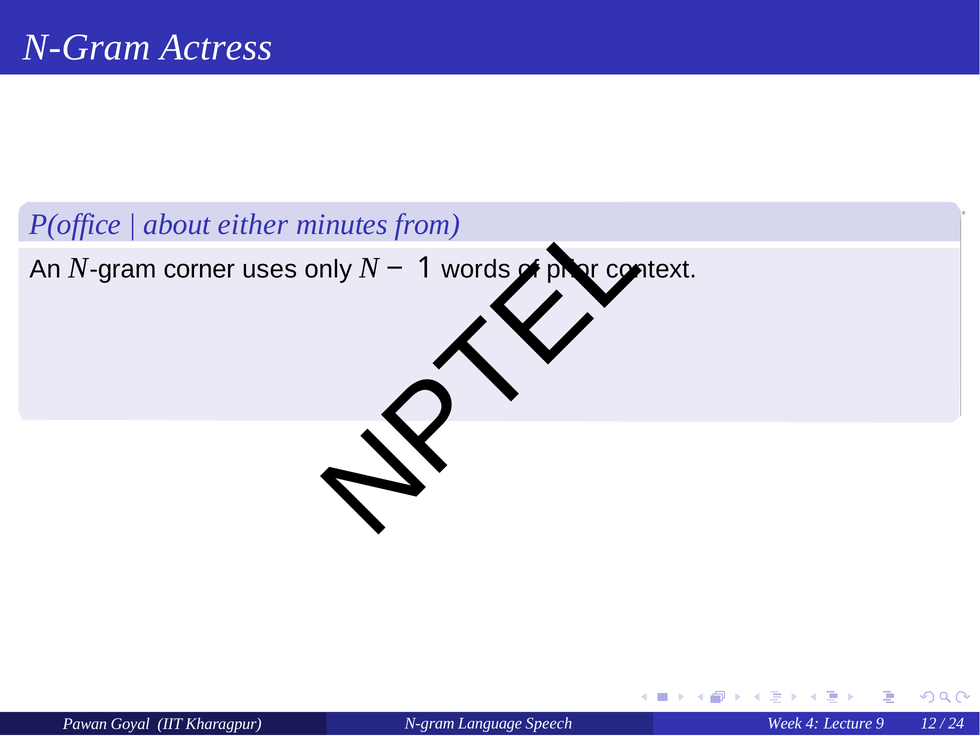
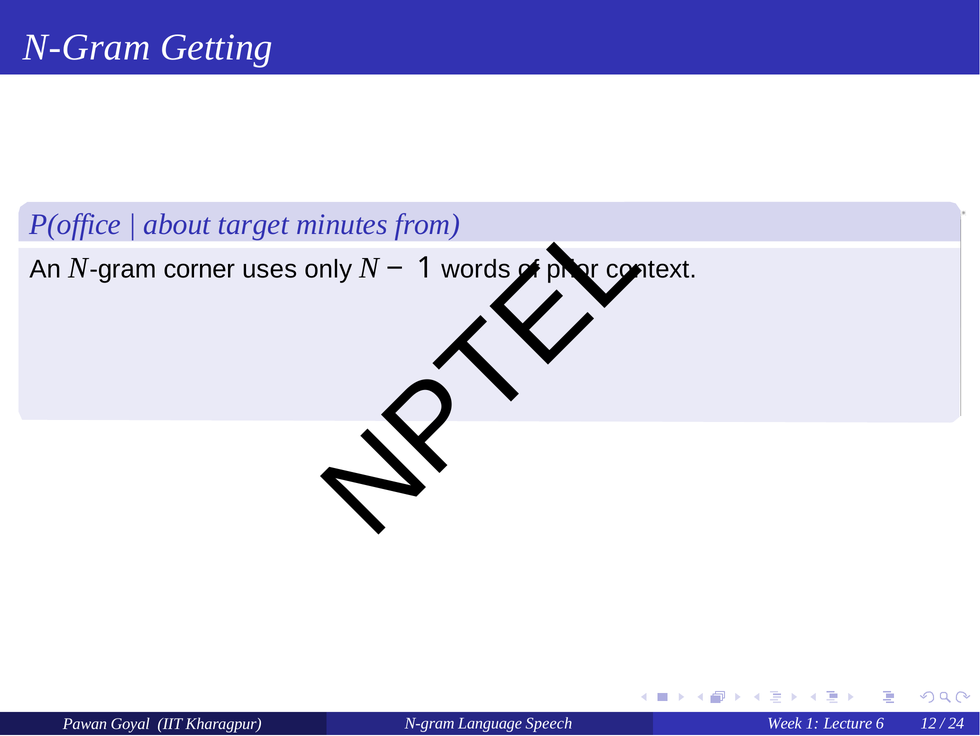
Actress: Actress -> Getting (217, 47)
either: either -> target (253, 224)
Week 4: 4 -> 1 (812, 723)
9: 9 -> 6 (880, 723)
